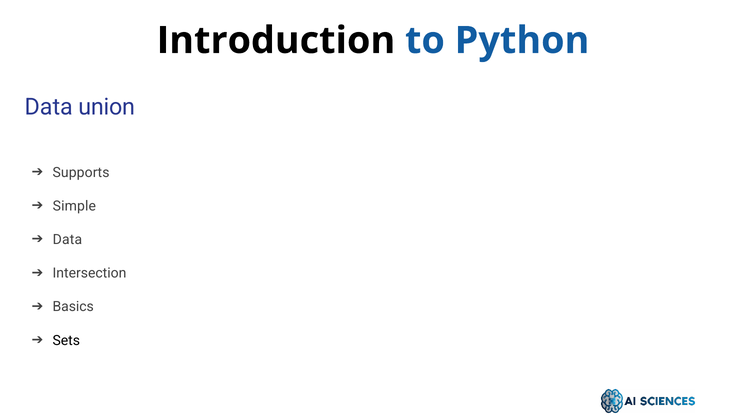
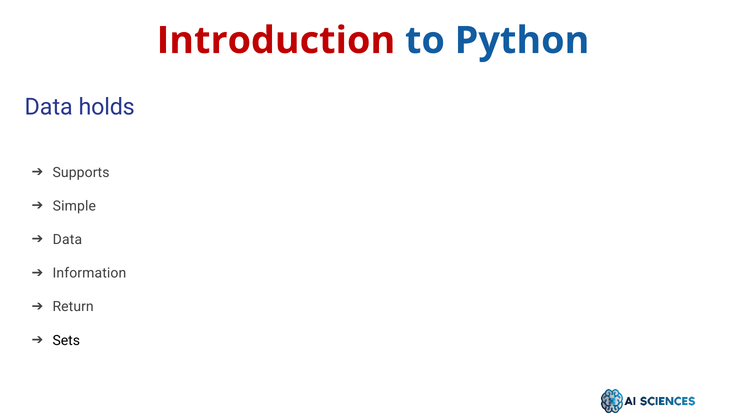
Introduction colour: black -> red (276, 40)
union: union -> holds (107, 107)
Intersection: Intersection -> Information (89, 273)
Basics: Basics -> Return (73, 307)
